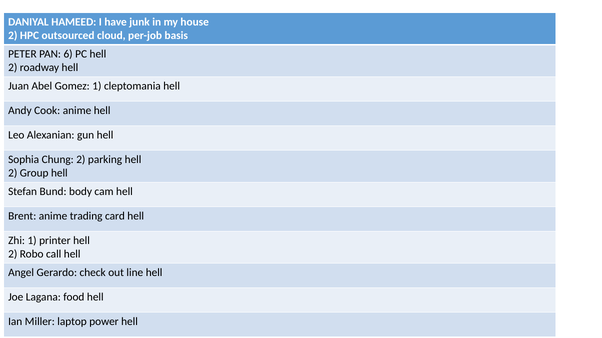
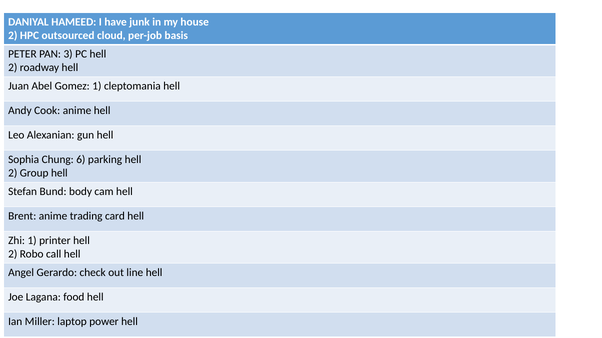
6: 6 -> 3 (68, 54)
Chung 2: 2 -> 6 (81, 160)
